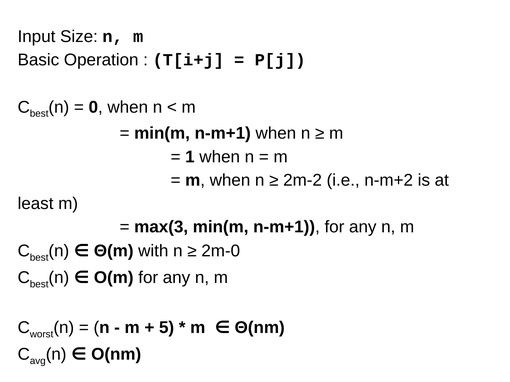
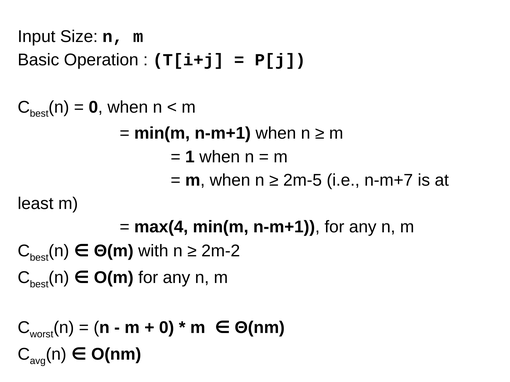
2m-2: 2m-2 -> 2m-5 (303, 180)
n-m+2: n-m+2 -> n-m+7 (389, 180)
max(3: max(3 -> max(4 (161, 227)
2m-0: 2m-0 -> 2m-2 (221, 251)
5: 5 -> 0 (167, 328)
